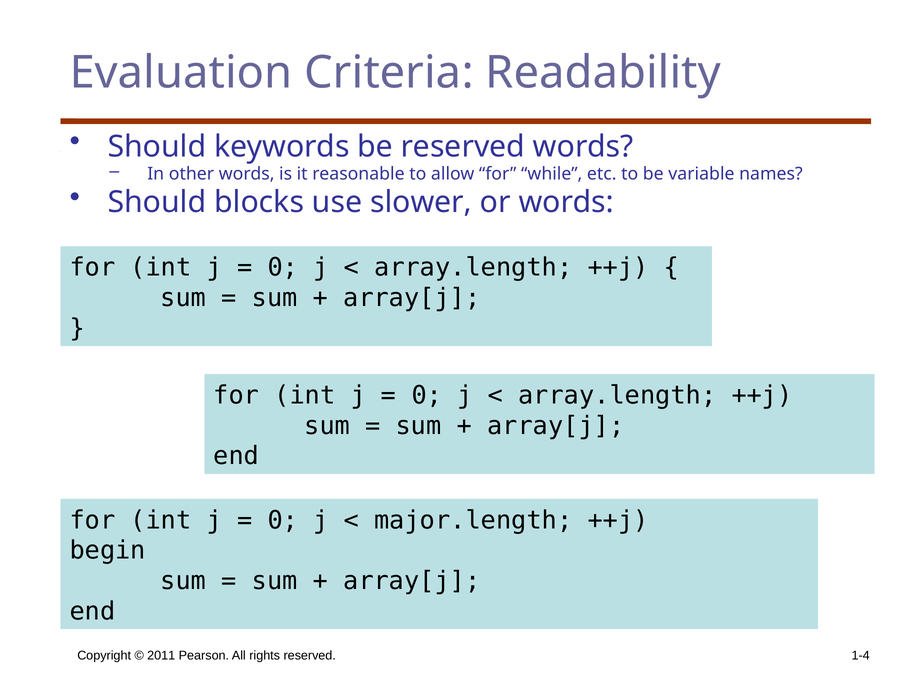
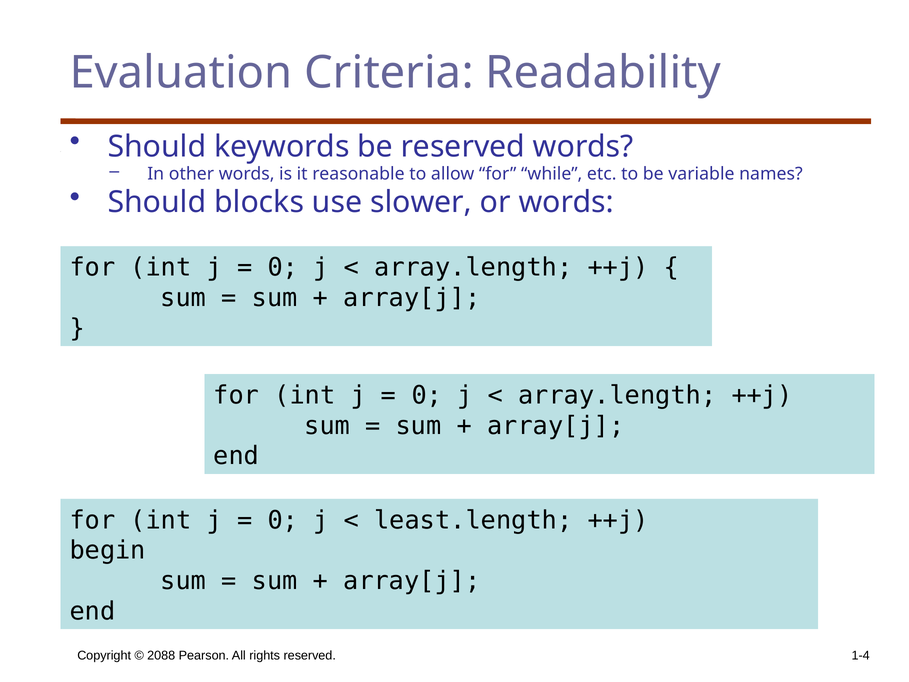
major.length: major.length -> least.length (473, 520)
2011: 2011 -> 2088 (161, 655)
